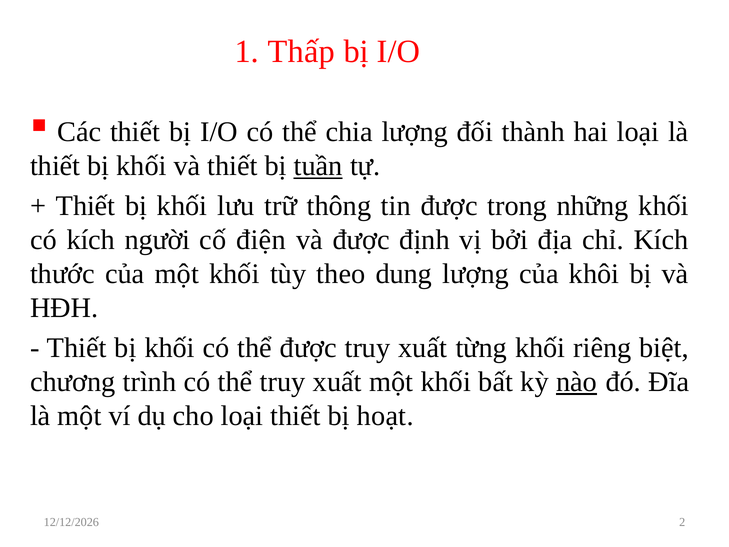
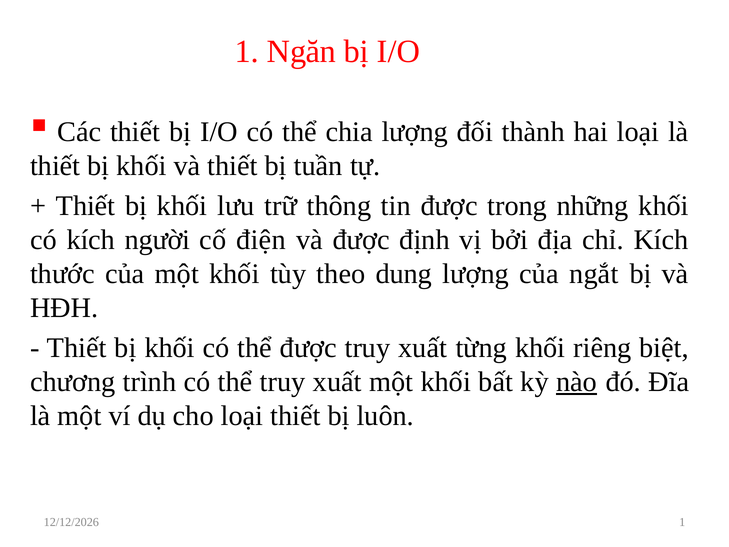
Thấp: Thấp -> Ngăn (302, 52)
tuần underline: present -> none (318, 166)
khôi: khôi -> ngắt (594, 274)
hoạt: hoạt -> luôn (385, 416)
2: 2 -> 1 (682, 522)
